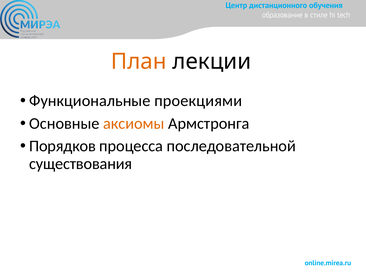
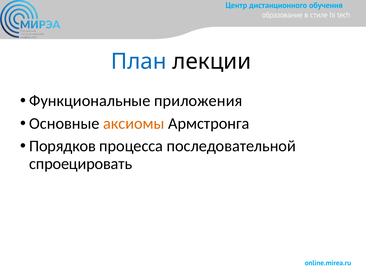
План colour: orange -> blue (139, 62)
проекциями: проекциями -> приложения (198, 101)
существования: существования -> спроецировать (81, 164)
